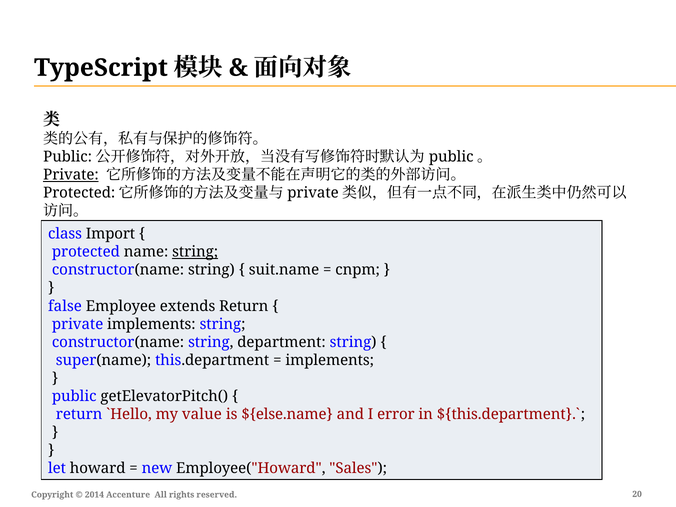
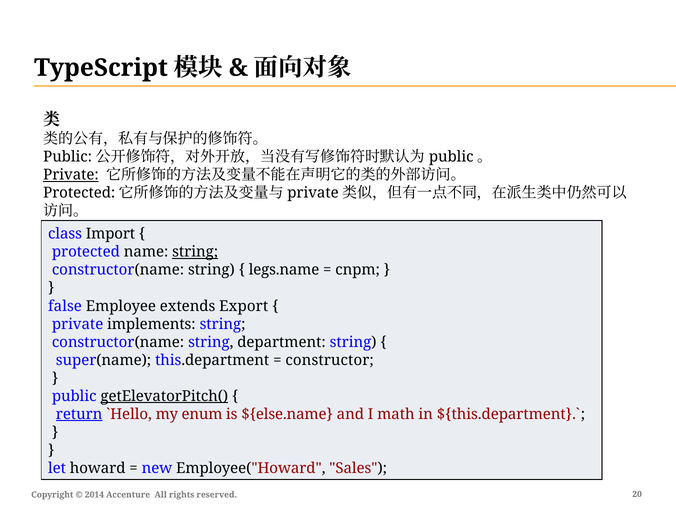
suit.name: suit.name -> legs.name (284, 270)
extends Return: Return -> Export (244, 306)
implements: implements -> constructor (330, 360)
getElevatorPitch( underline: none -> present (164, 396)
return underline: none -> present (79, 414)
value: value -> enum (202, 414)
error: error -> math (396, 414)
